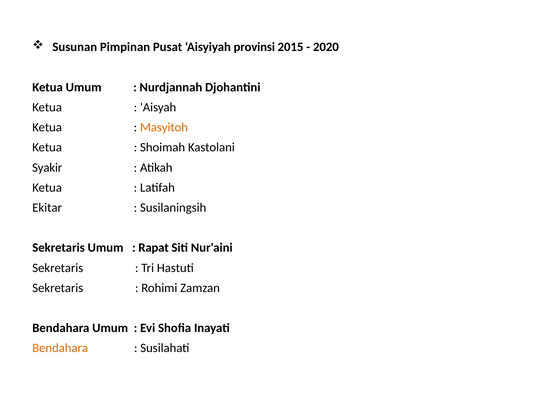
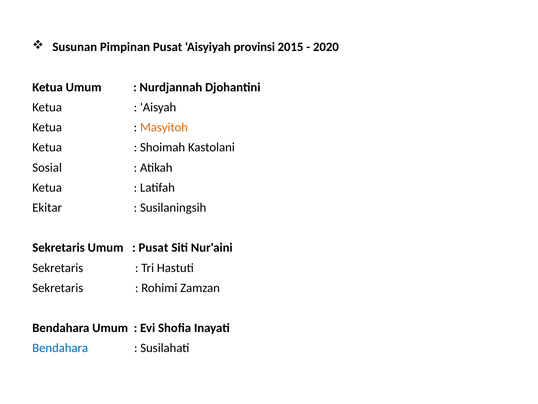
Syakir: Syakir -> Sosial (47, 167)
Rapat: Rapat -> Pusat (153, 247)
Bendahara colour: orange -> blue (60, 348)
